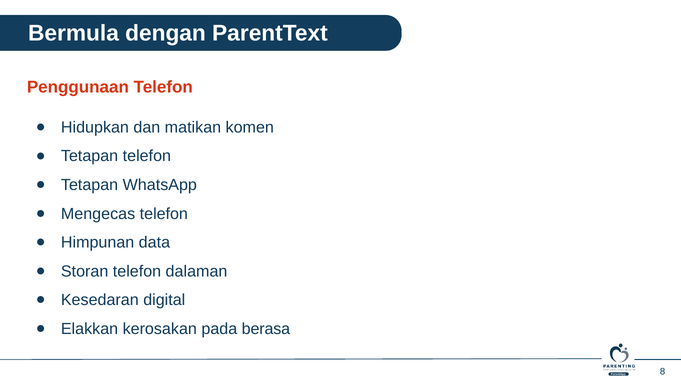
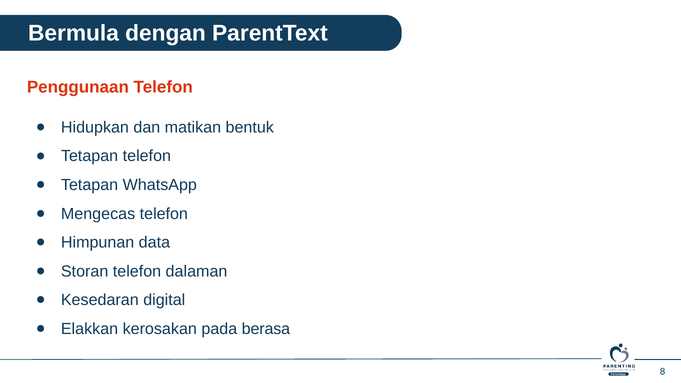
komen: komen -> bentuk (250, 127)
